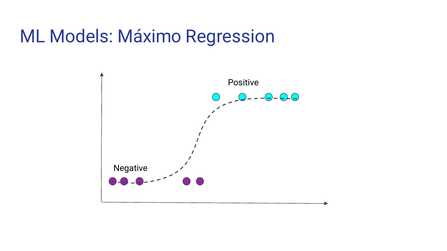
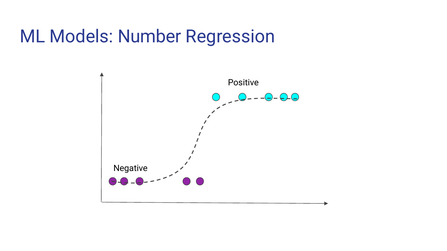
Máximo: Máximo -> Number (150, 37)
